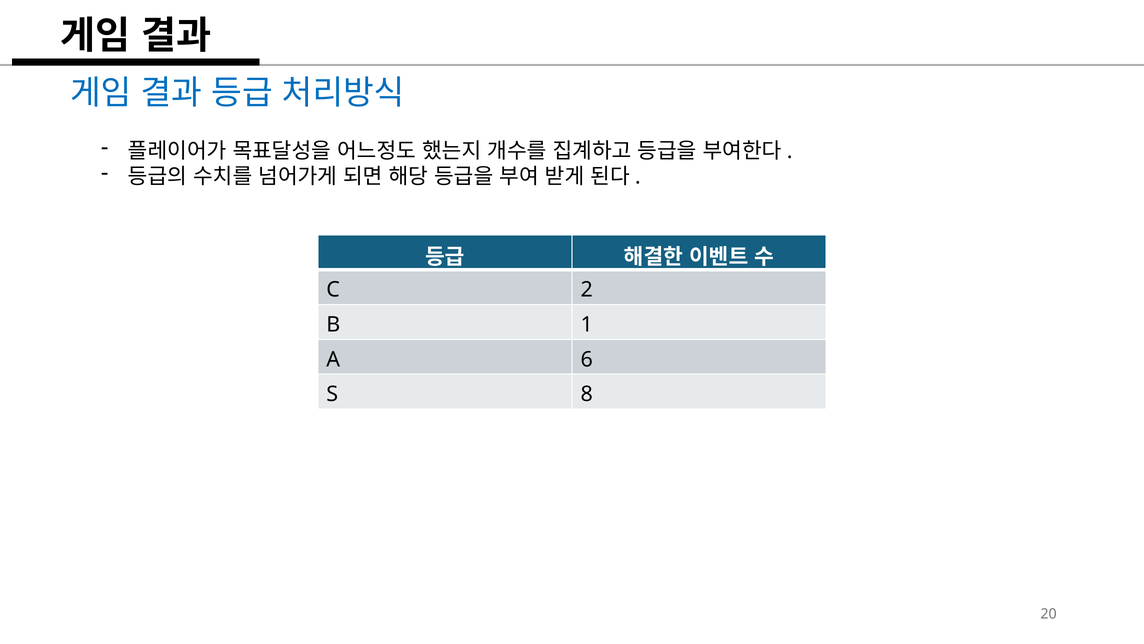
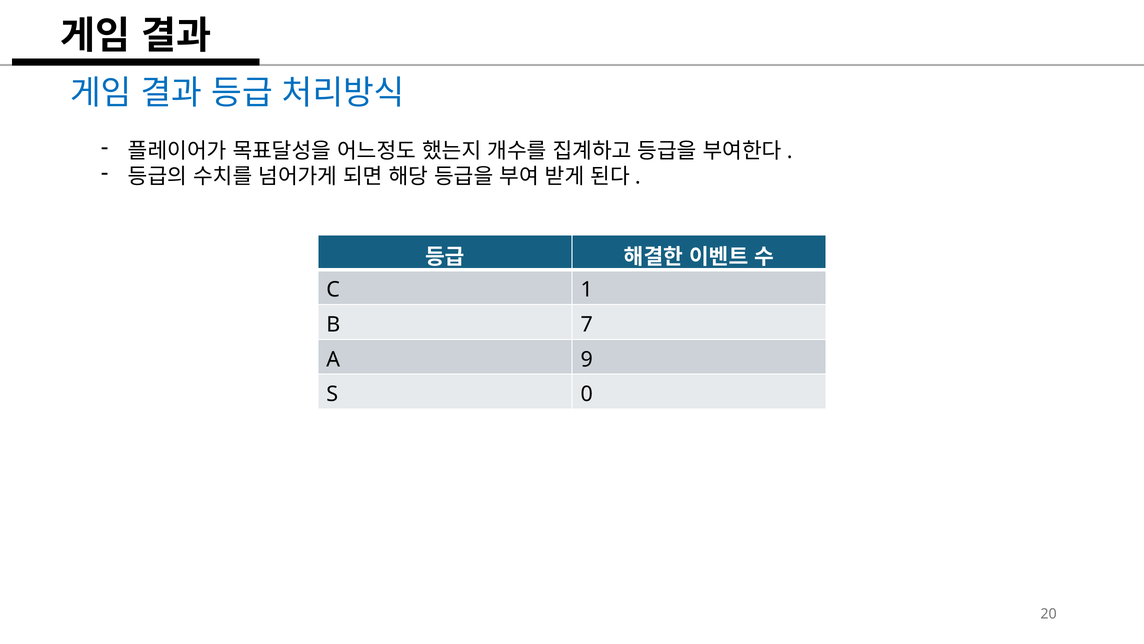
2: 2 -> 1 (587, 290)
1: 1 -> 7 (587, 324)
6: 6 -> 9 (587, 359)
8: 8 -> 0 (587, 394)
